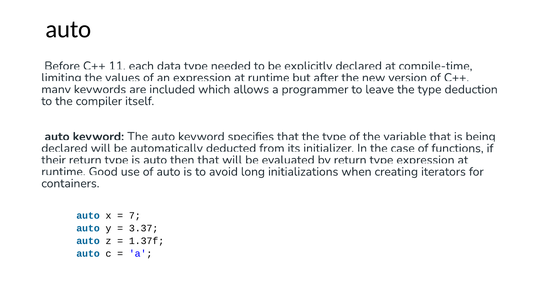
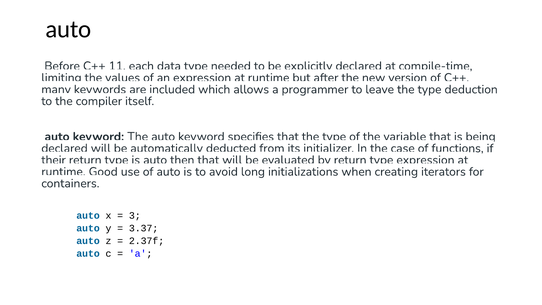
7: 7 -> 3 (135, 215)
1.37f: 1.37f -> 2.37f (147, 241)
